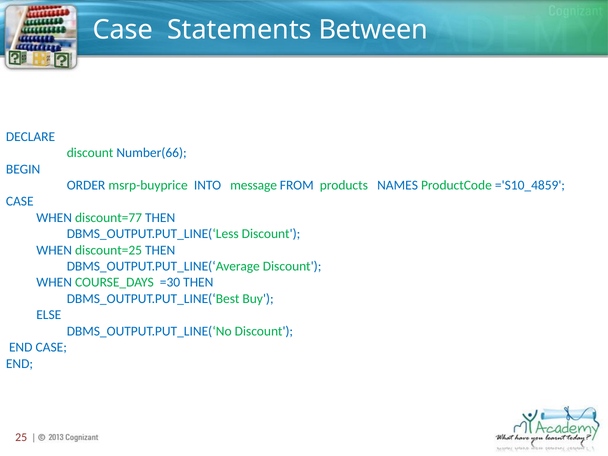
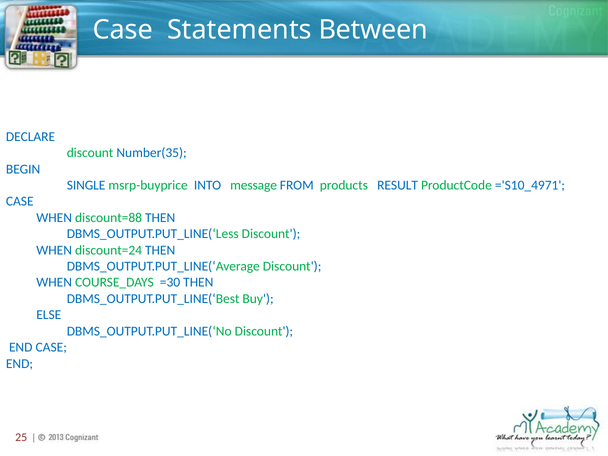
Number(66: Number(66 -> Number(35 (152, 153)
ORDER: ORDER -> SINGLE (86, 185)
NAMES: NAMES -> RESULT (398, 185)
='S10_4859: ='S10_4859 -> ='S10_4971 (530, 185)
discount=77: discount=77 -> discount=88 (109, 218)
discount=25: discount=25 -> discount=24 (109, 250)
